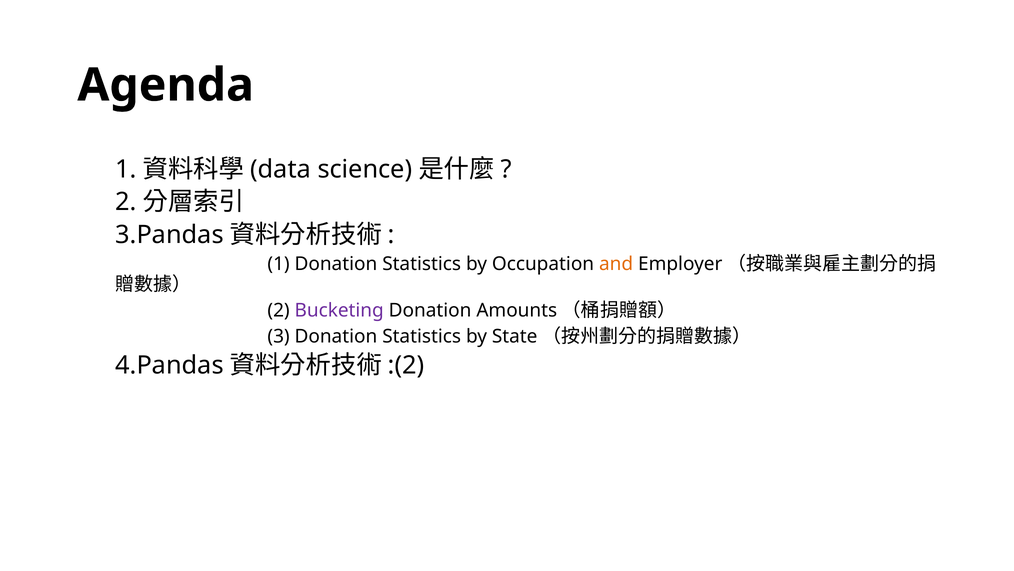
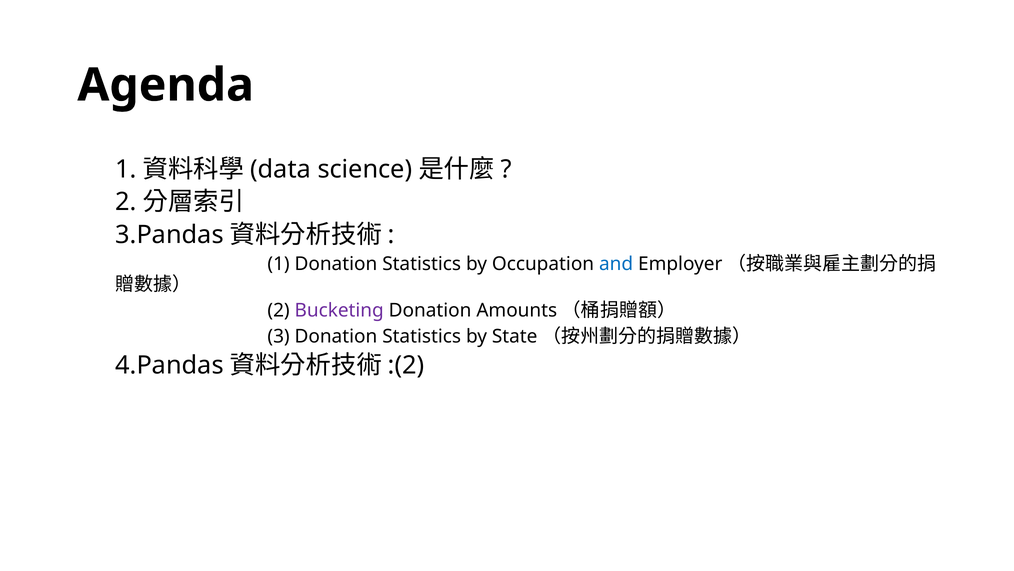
and colour: orange -> blue (616, 264)
